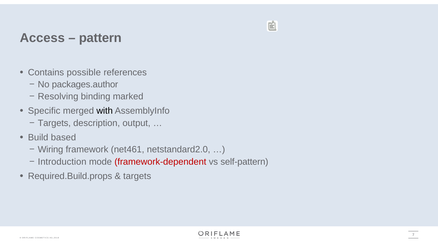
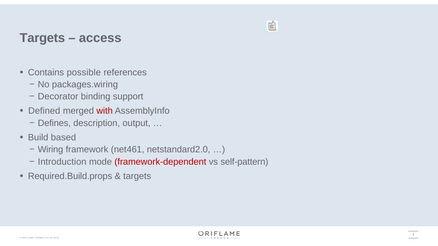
Access: Access -> Targets (42, 38)
pattern: pattern -> access (100, 38)
packages.author: packages.author -> packages.wiring (85, 85)
Resolving: Resolving -> Decorator (58, 97)
marked: marked -> support (128, 97)
Specific: Specific -> Defined (44, 111)
with colour: black -> red (105, 111)
Targets: Targets -> Defines (54, 123)
